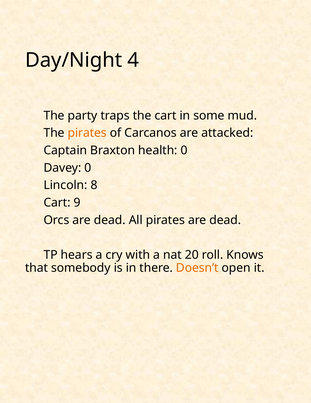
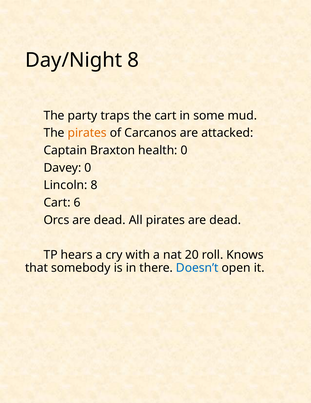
Day/Night 4: 4 -> 8 (133, 60)
9: 9 -> 6 (77, 202)
Doesn’t colour: orange -> blue (197, 268)
